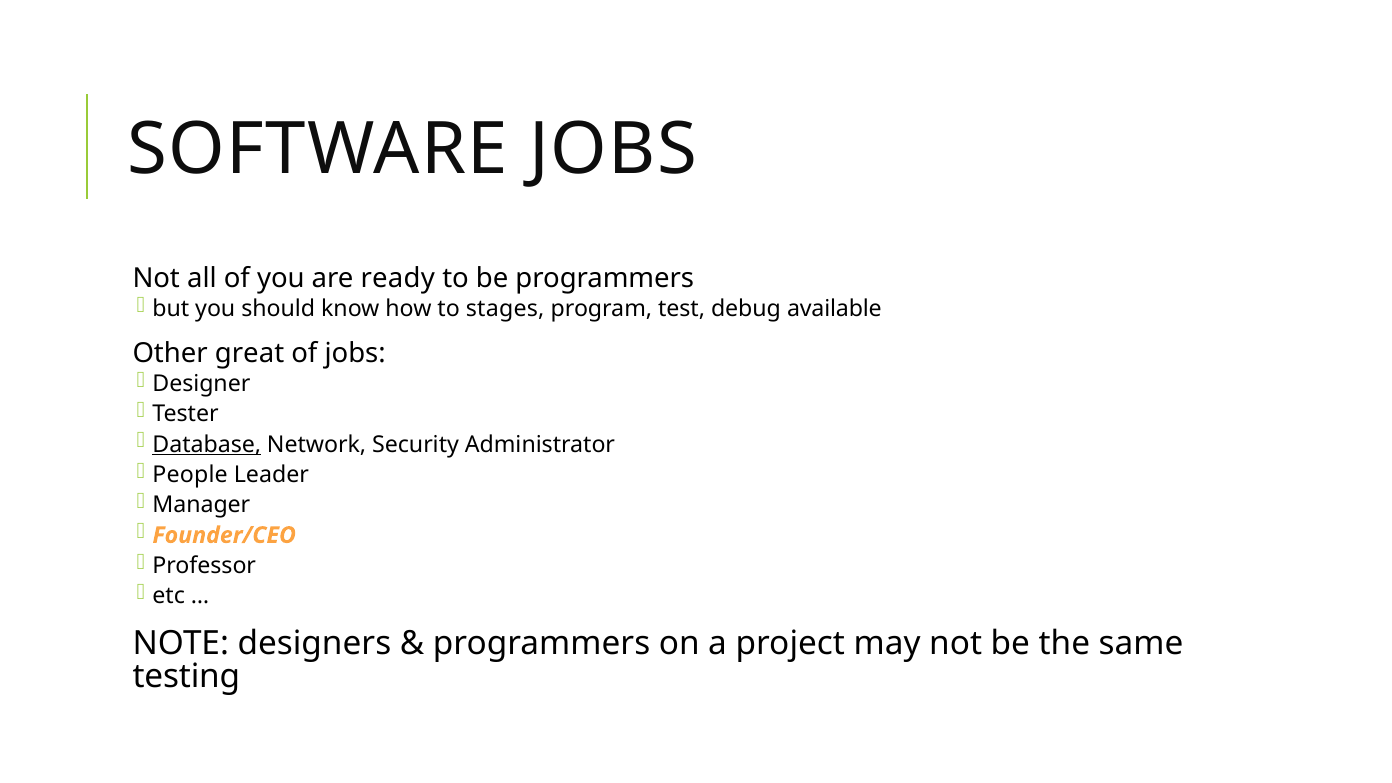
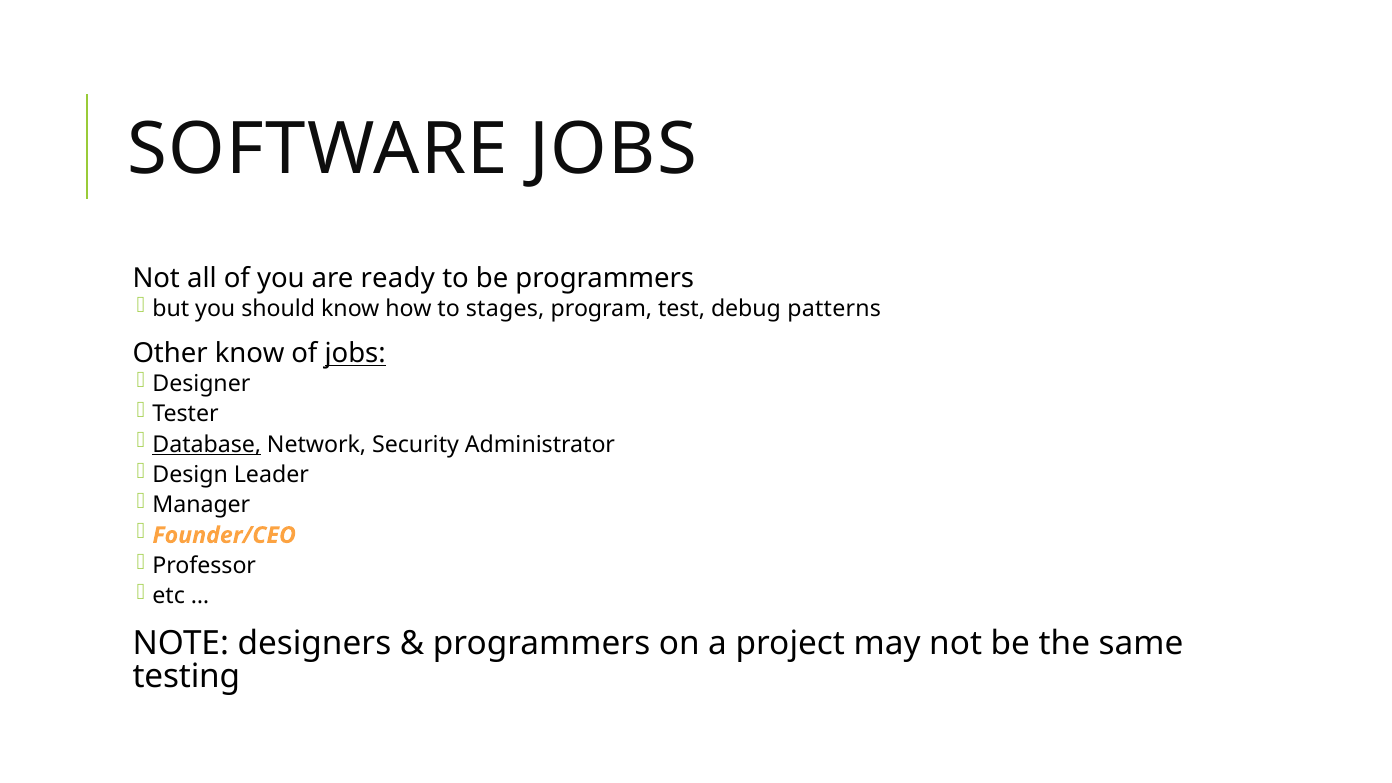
available: available -> patterns (834, 309)
Other great: great -> know (250, 354)
jobs underline: none -> present (355, 354)
People: People -> Design (190, 475)
